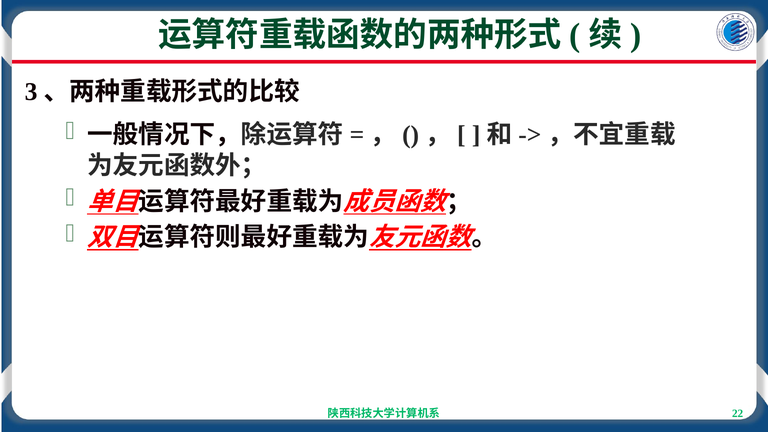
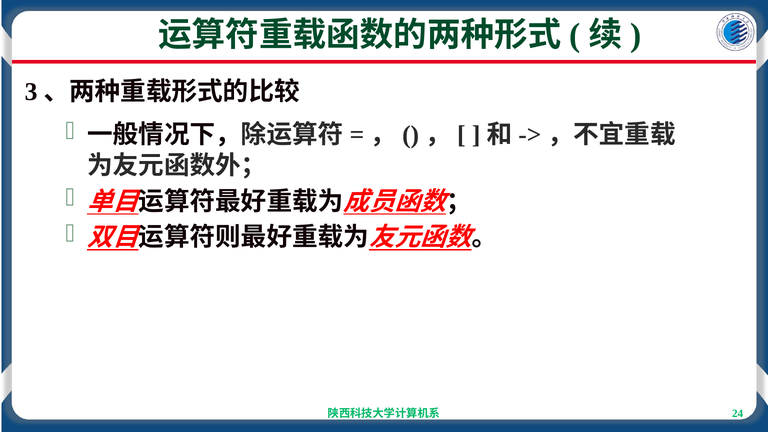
22: 22 -> 24 (738, 413)
